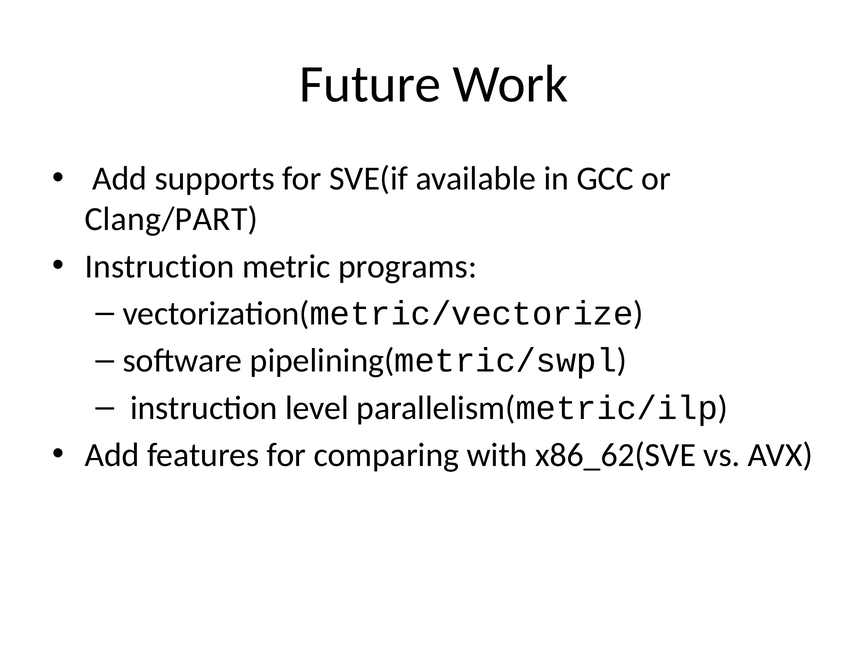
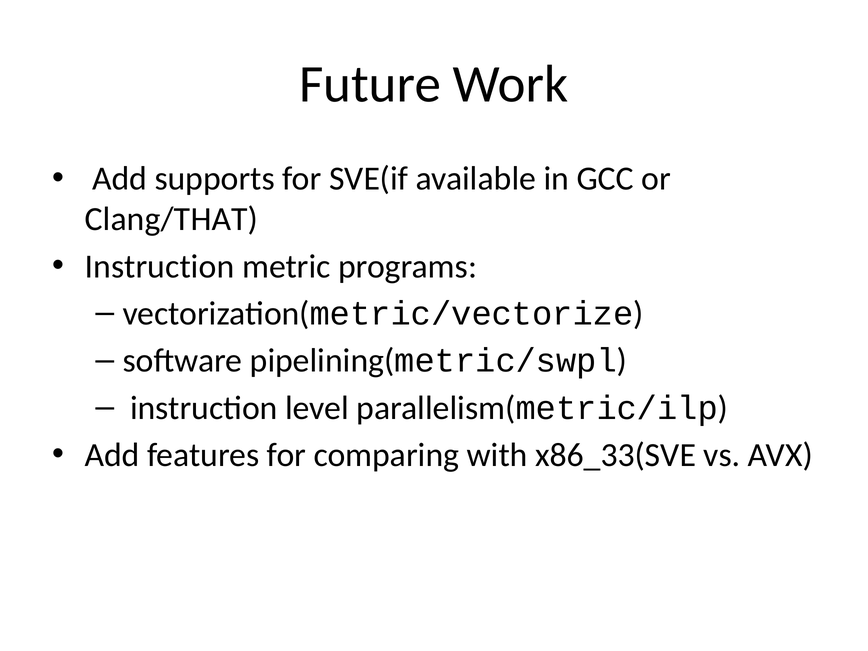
Clang/PART: Clang/PART -> Clang/THAT (171, 219)
x86_62(SVE: x86_62(SVE -> x86_33(SVE (616, 455)
